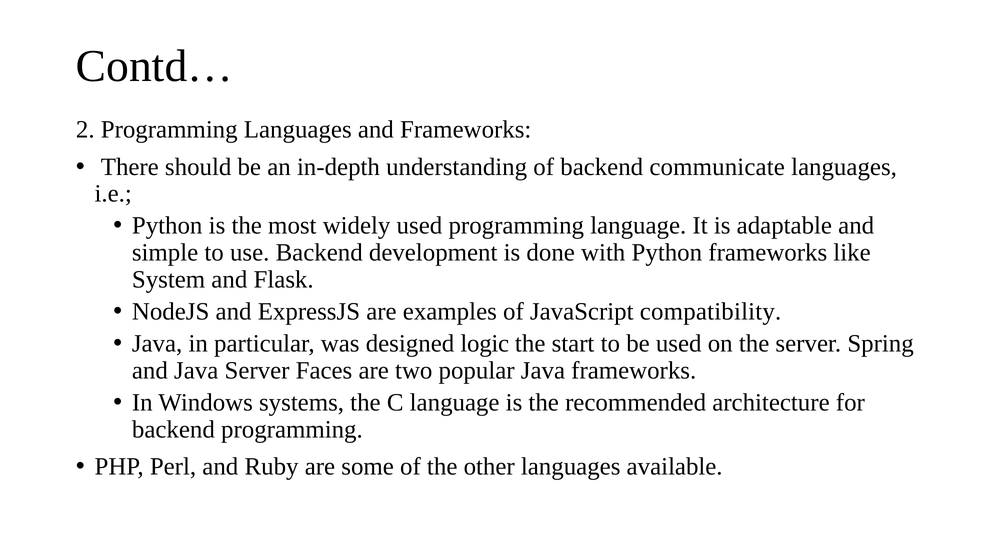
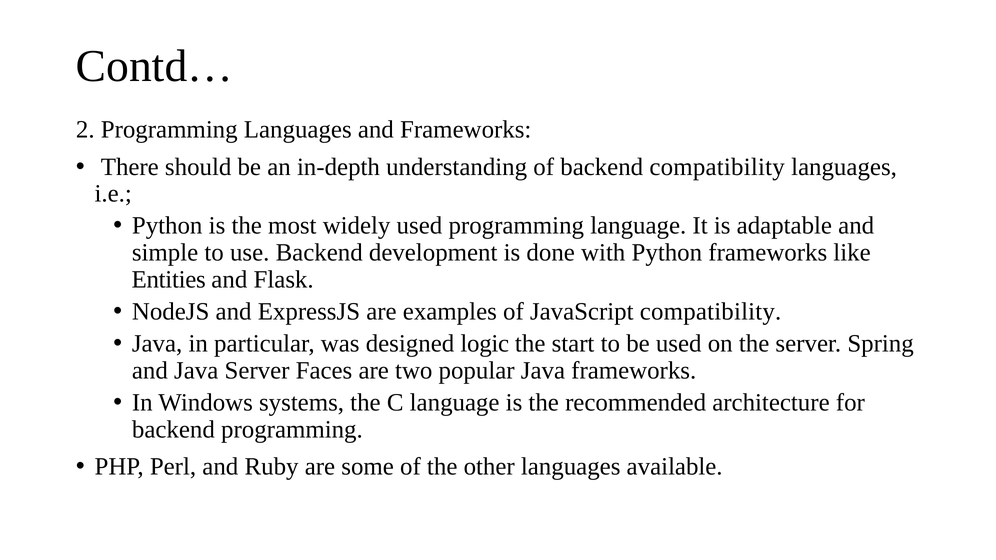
backend communicate: communicate -> compatibility (717, 167)
System: System -> Entities (169, 280)
